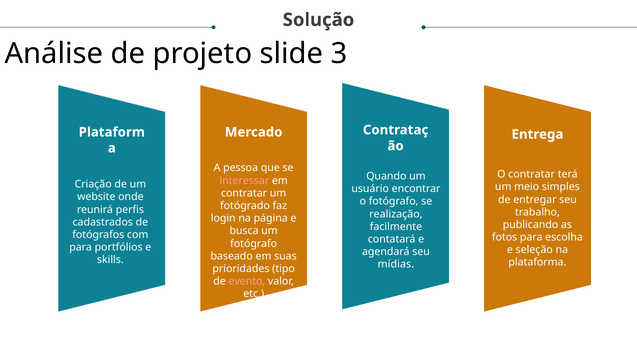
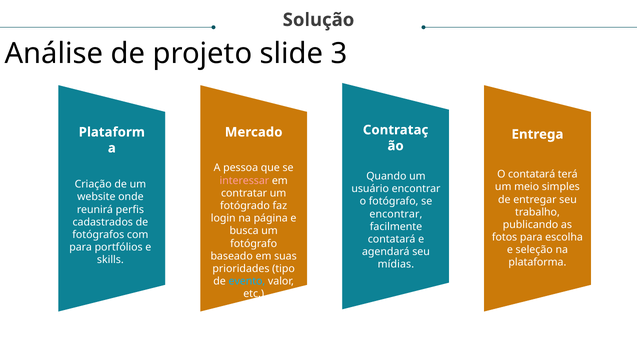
O contratar: contratar -> contatará (532, 175)
realização: realização -> encontrar (396, 214)
evento colour: pink -> light blue (247, 282)
